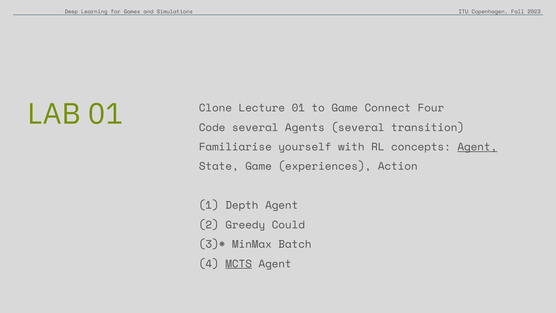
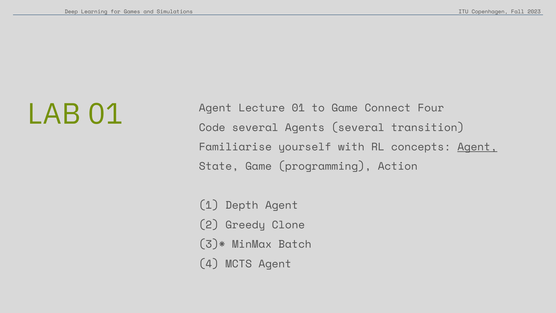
Clone: Clone -> Agent (215, 108)
experiences: experiences -> programming (325, 166)
Could: Could -> Clone (288, 225)
MCTS underline: present -> none (239, 264)
